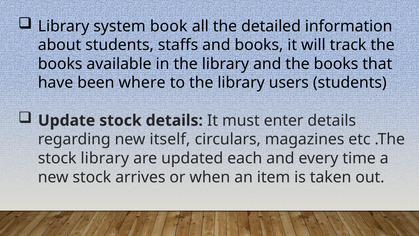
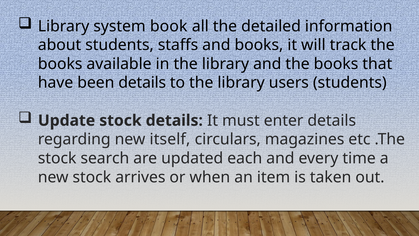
been where: where -> details (142, 83)
stock library: library -> search (105, 158)
